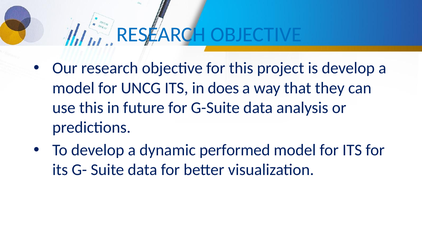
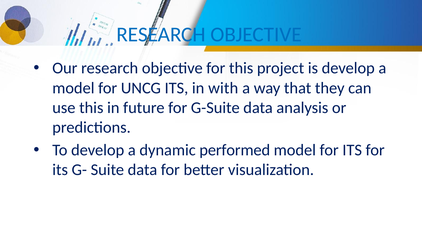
does: does -> with (223, 88)
